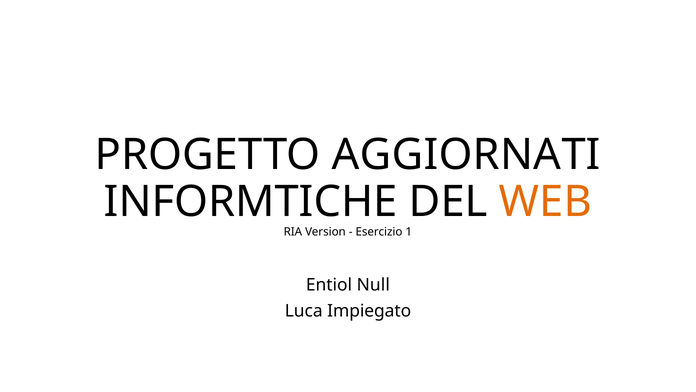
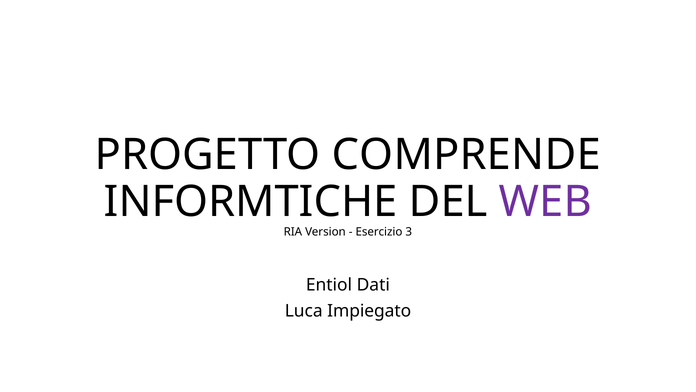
AGGIORNATI: AGGIORNATI -> COMPRENDE (466, 155)
WEB colour: orange -> purple (545, 202)
1: 1 -> 3 (409, 232)
Null: Null -> Dati (373, 285)
